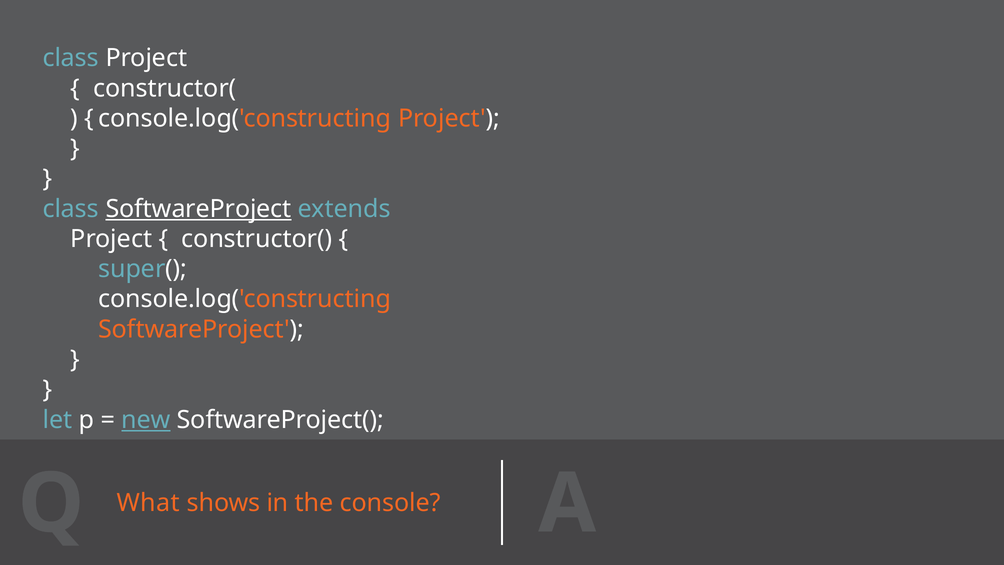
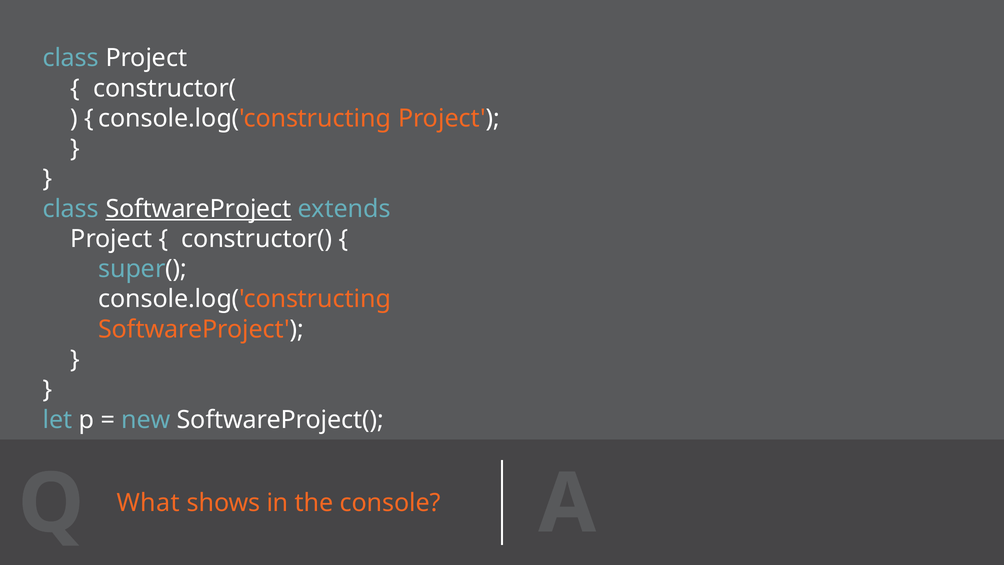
new underline: present -> none (146, 420)
